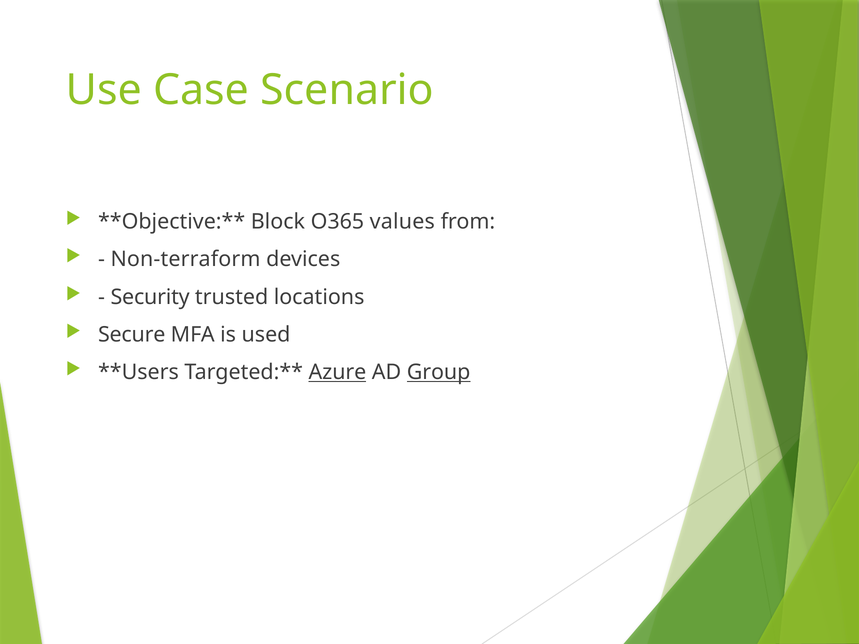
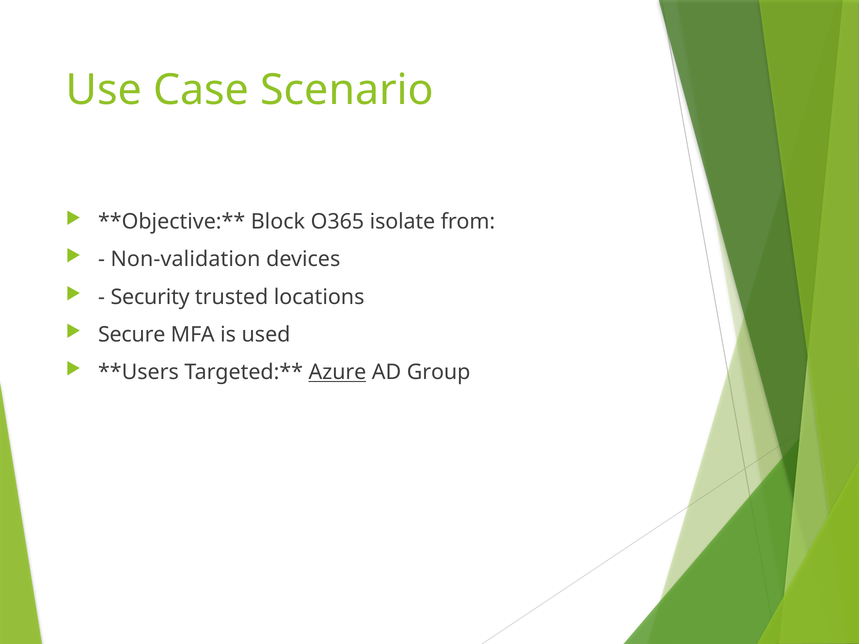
values: values -> isolate (402, 222)
Non-terraform: Non-terraform -> Non-validation (186, 259)
Group underline: present -> none (439, 372)
